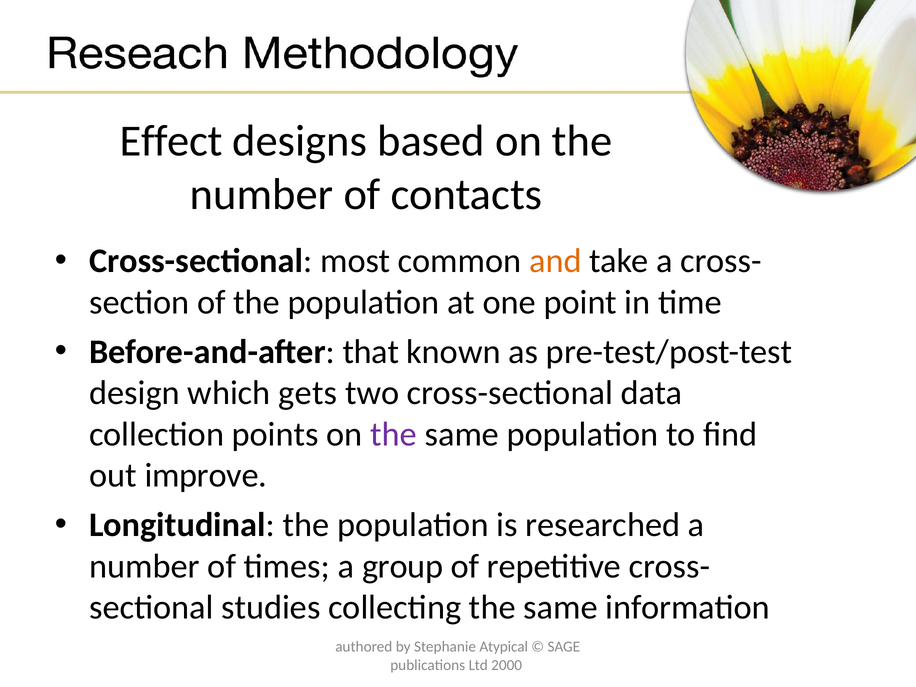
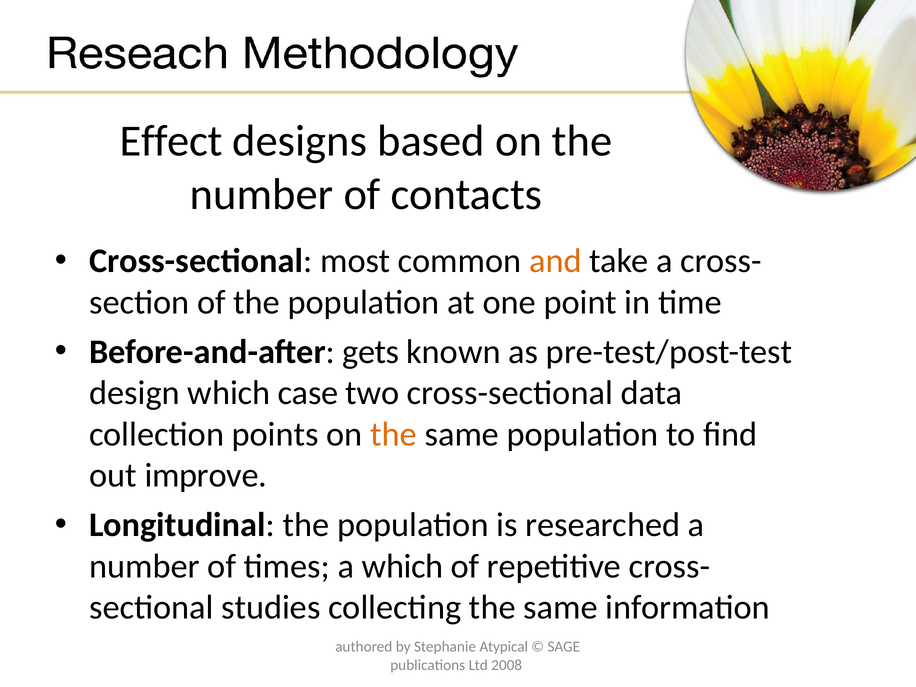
that: that -> gets (371, 352)
gets: gets -> case (308, 393)
the colour: purple -> orange (393, 434)
a group: group -> which (403, 566)
2000: 2000 -> 2008 (507, 665)
